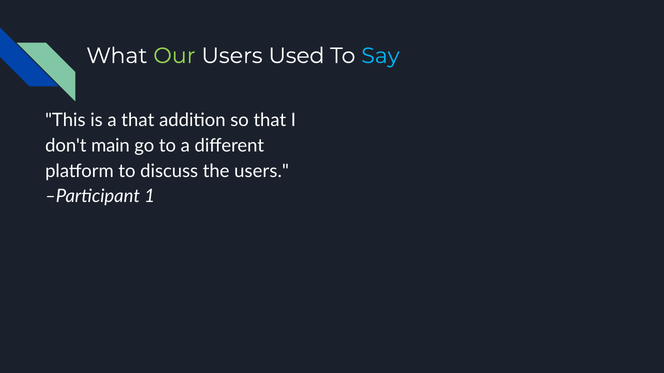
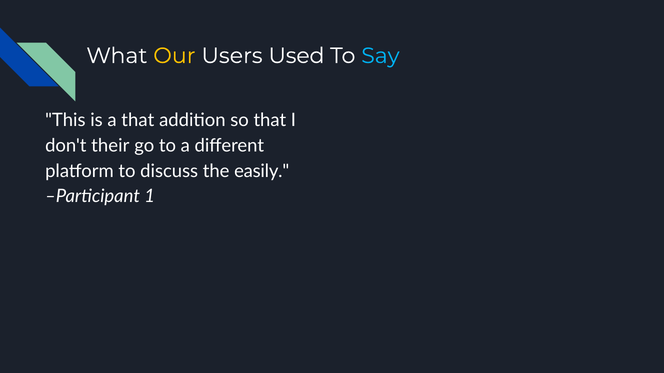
Our colour: light green -> yellow (174, 56)
main: main -> their (110, 146)
the users: users -> easily (262, 171)
